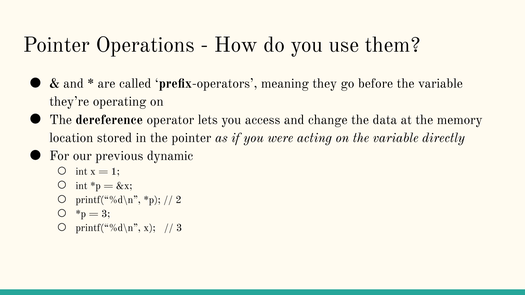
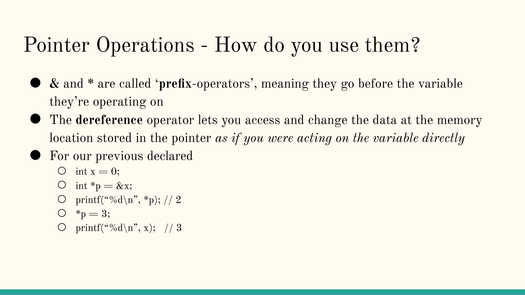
dynamic: dynamic -> declared (170, 156)
1: 1 -> 0 (115, 172)
